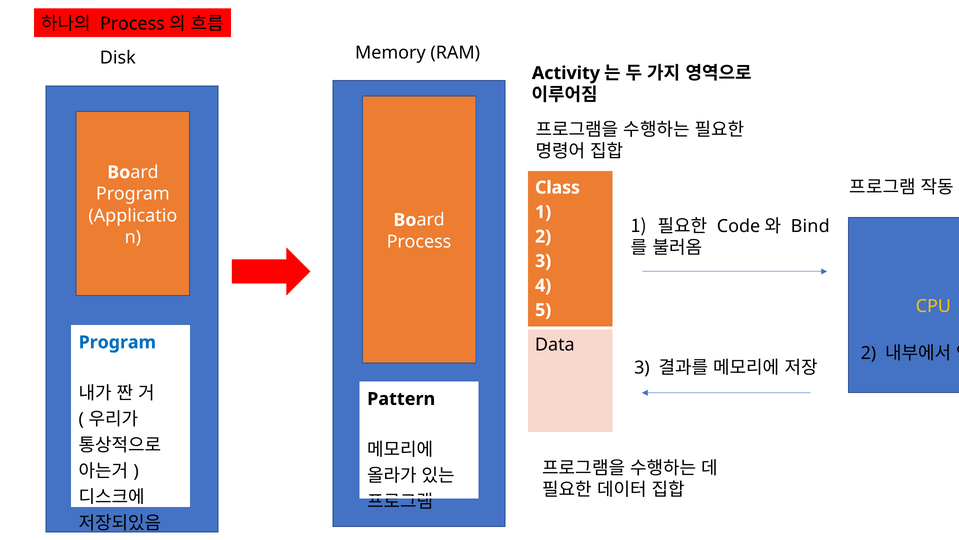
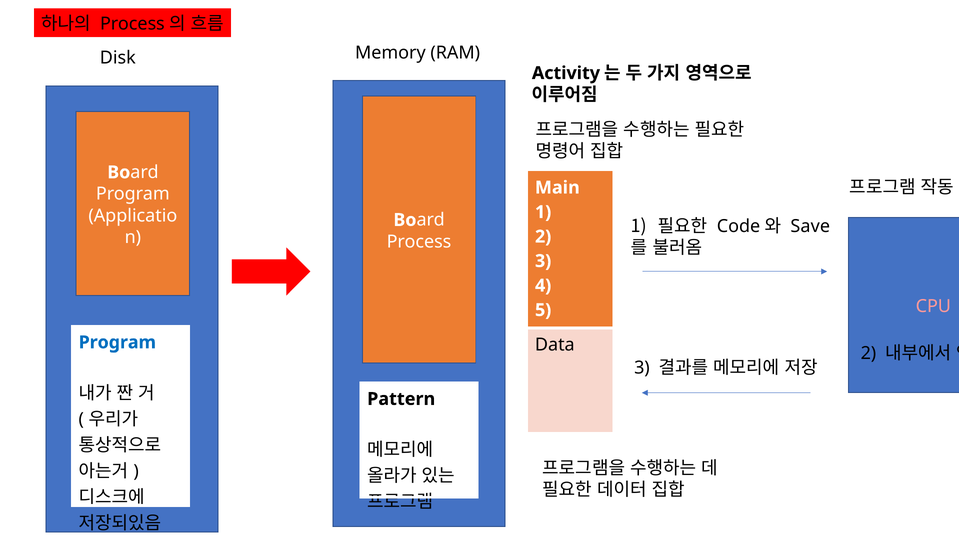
Class: Class -> Main (557, 187)
Bind: Bind -> Save (810, 226)
CPU colour: yellow -> pink (933, 306)
